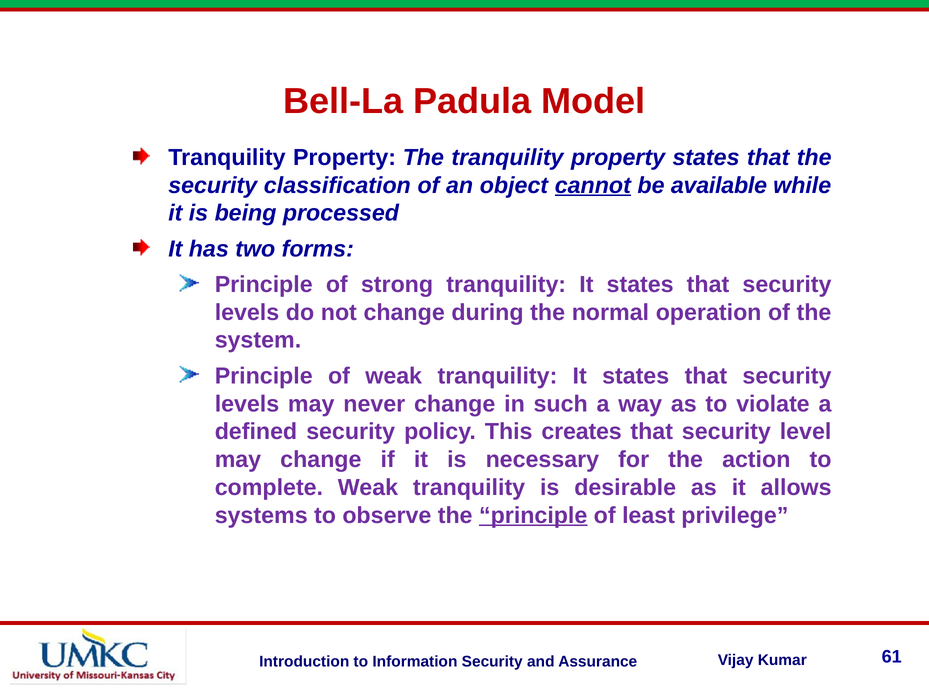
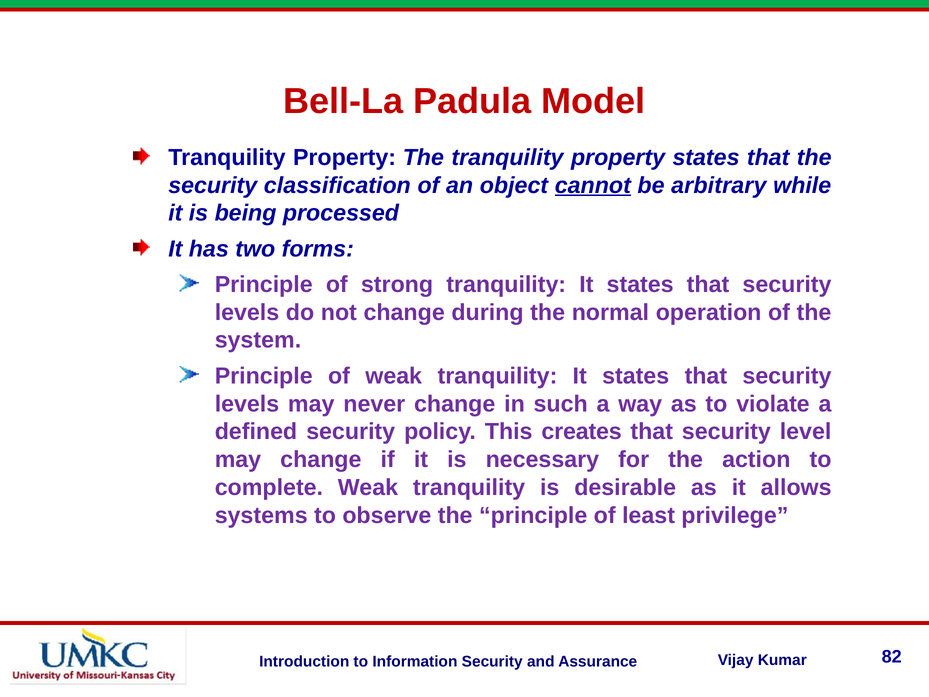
available: available -> arbitrary (719, 185)
principle underline: present -> none (533, 515)
61: 61 -> 82 (892, 657)
